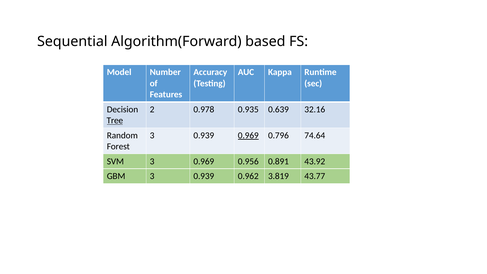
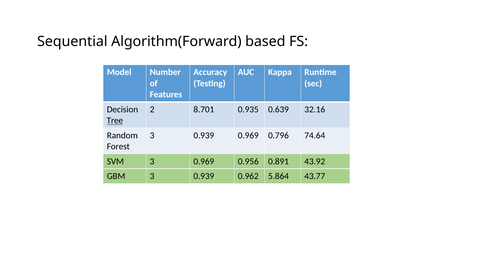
0.978: 0.978 -> 8.701 (204, 109)
0.969 underline: present -> none (248, 135)
3.819: 3.819 -> 5.864 (278, 176)
